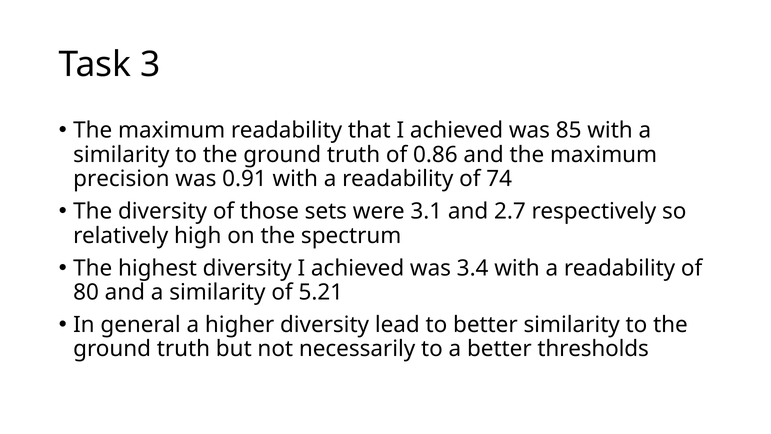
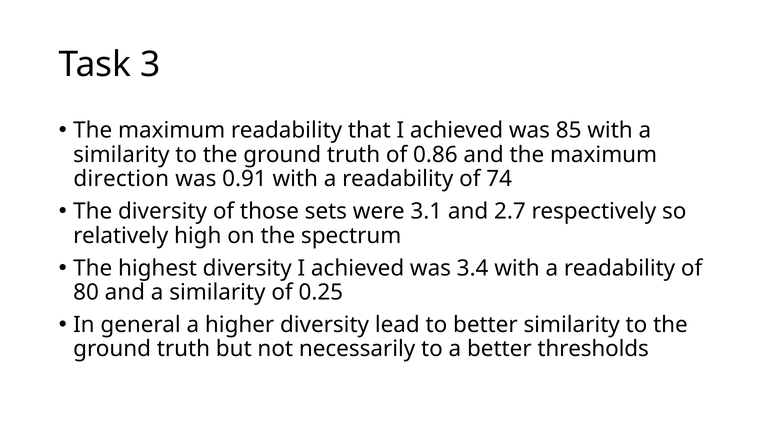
precision: precision -> direction (121, 179)
5.21: 5.21 -> 0.25 (321, 292)
